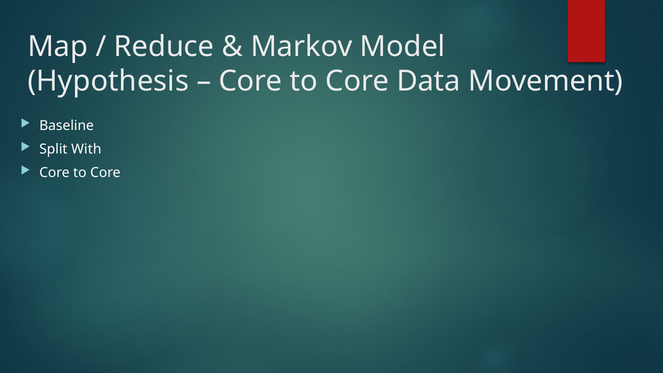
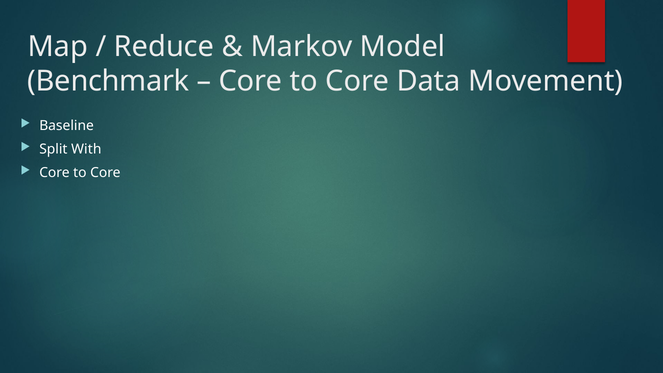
Hypothesis: Hypothesis -> Benchmark (108, 81)
